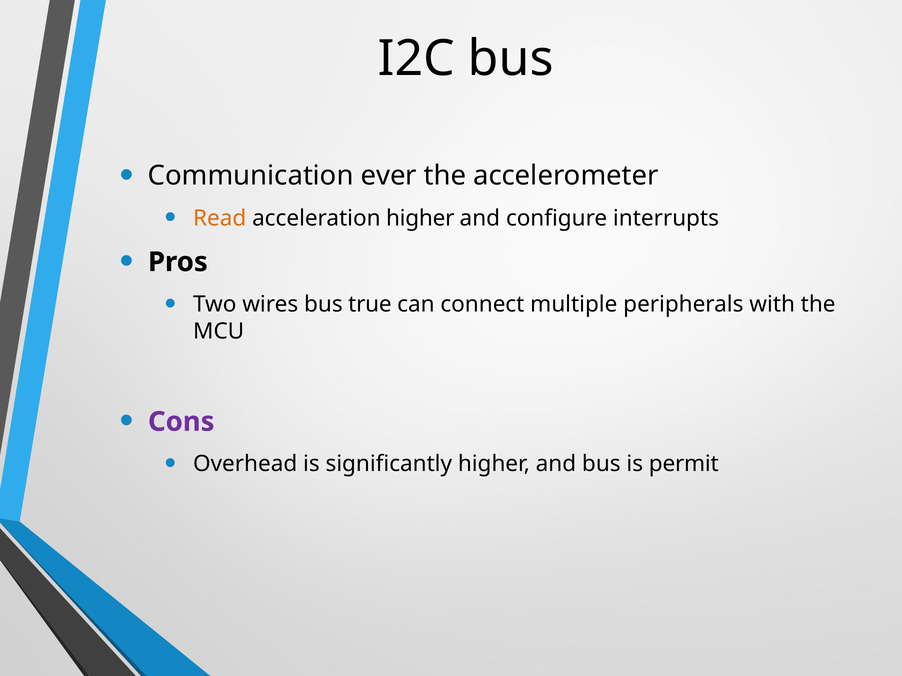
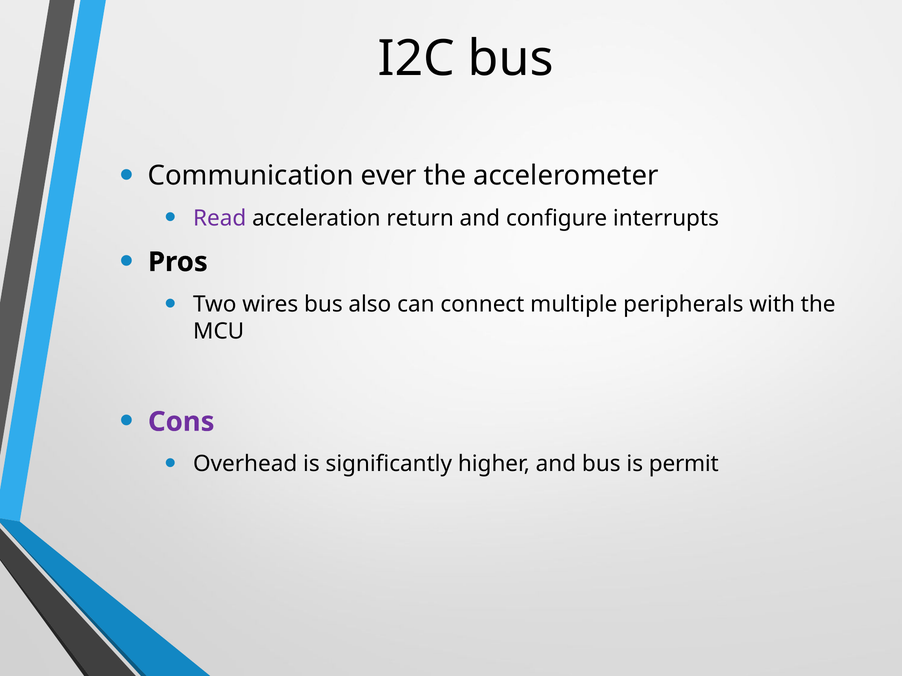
Read colour: orange -> purple (220, 218)
acceleration higher: higher -> return (420, 218)
true: true -> also (370, 304)
